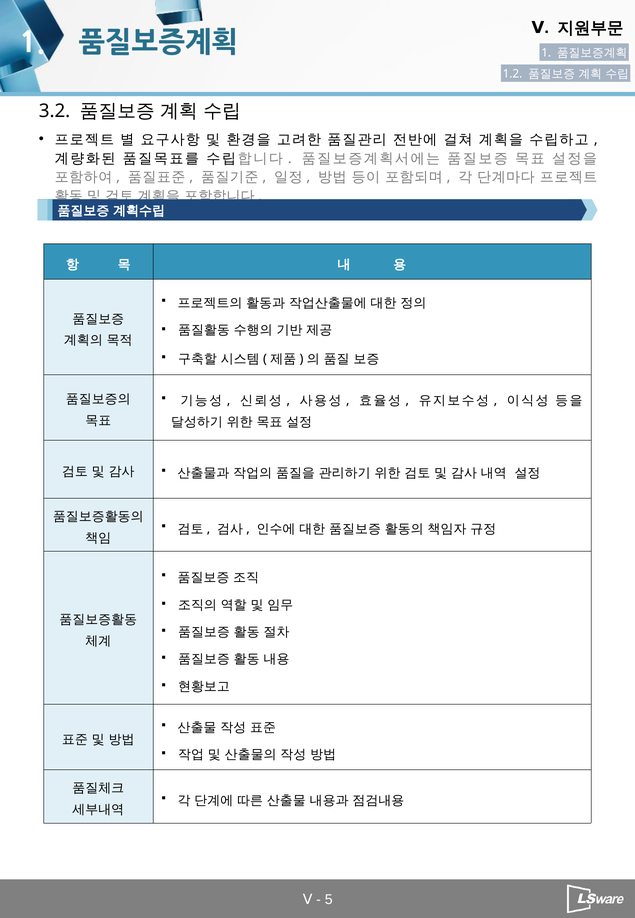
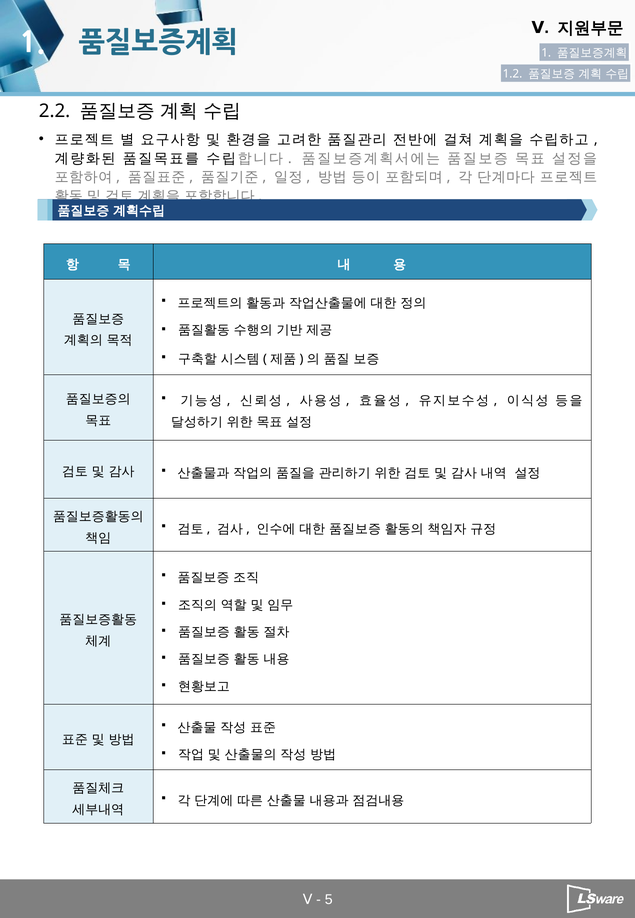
3.2: 3.2 -> 2.2 (55, 111)
